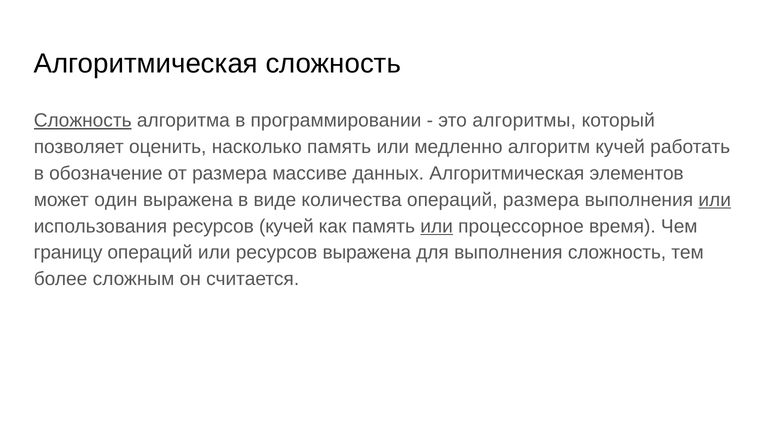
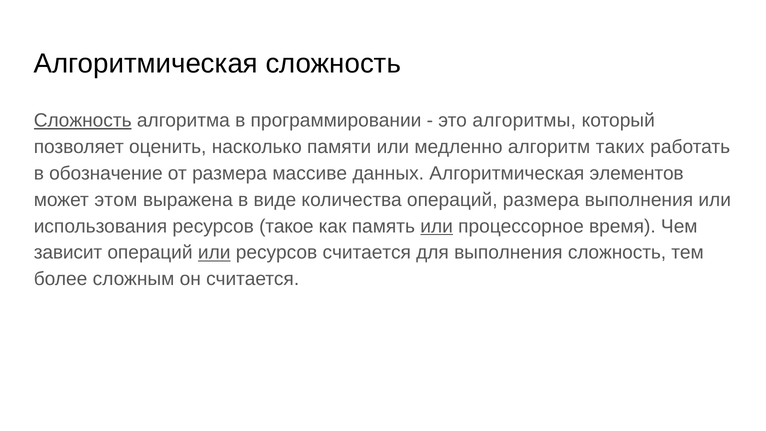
насколько память: память -> памяти (339, 147)
алгоритм кучей: кучей -> таких (620, 147)
один: один -> этом (116, 200)
или underline: present -> none (715, 200)
ресурсов кучей: кучей -> такое (286, 226)
границу: границу -> зависит (68, 253)
или underline: none -> present (214, 253)
ресурсов выражена: выражена -> считается (367, 253)
